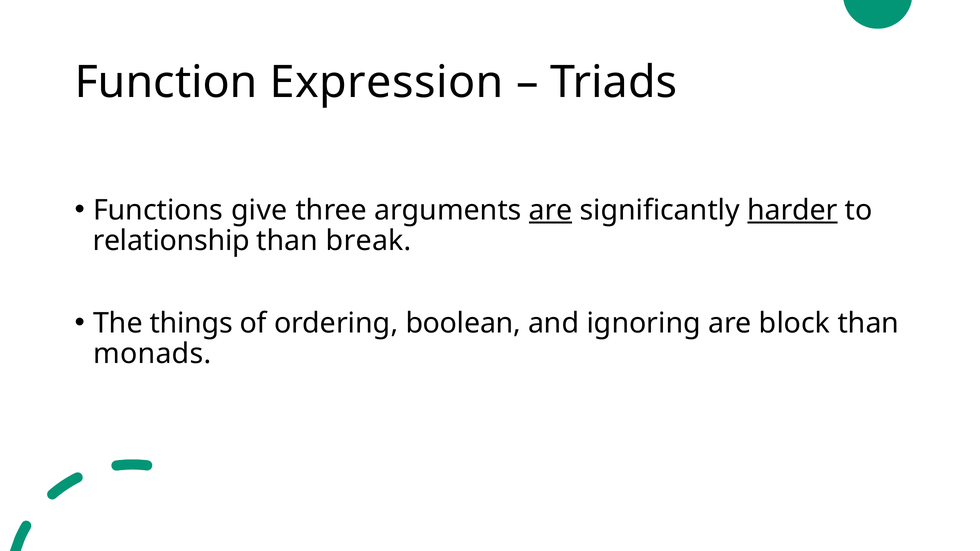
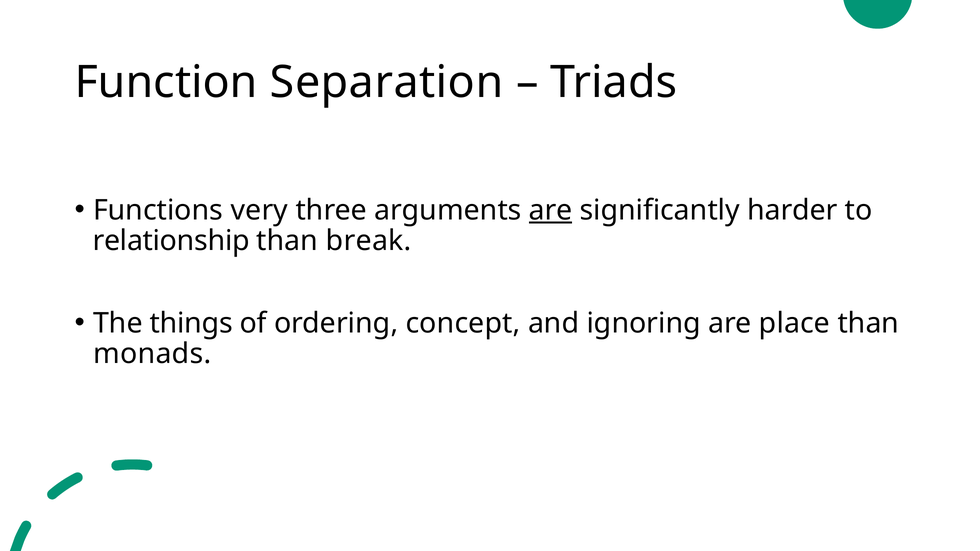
Expression: Expression -> Separation (387, 82)
give: give -> very (259, 210)
harder underline: present -> none (792, 210)
boolean: boolean -> concept (463, 323)
block: block -> place (795, 323)
